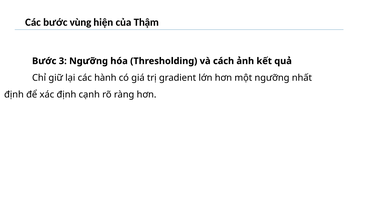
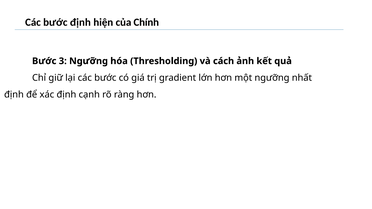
vùng: vùng -> định (80, 22)
Thậm: Thậm -> Chính (146, 22)
lại các hành: hành -> bước (105, 78)
